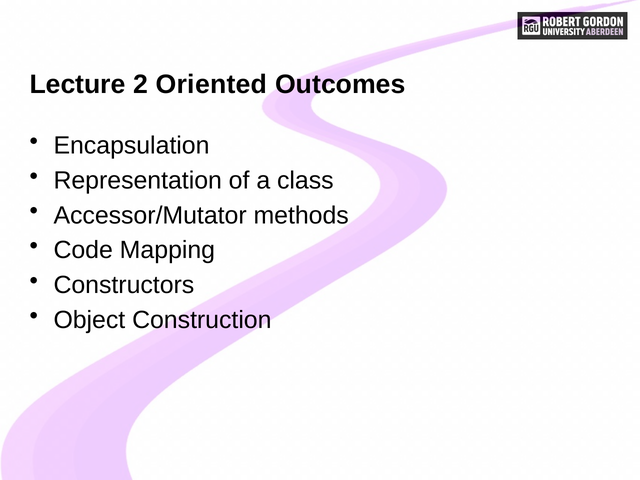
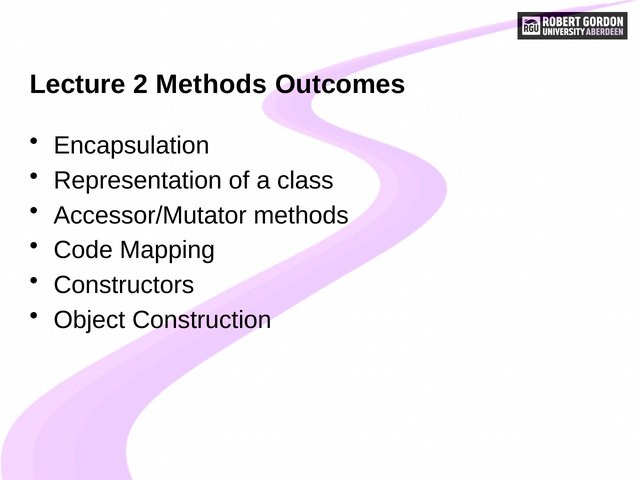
2 Oriented: Oriented -> Methods (211, 85)
